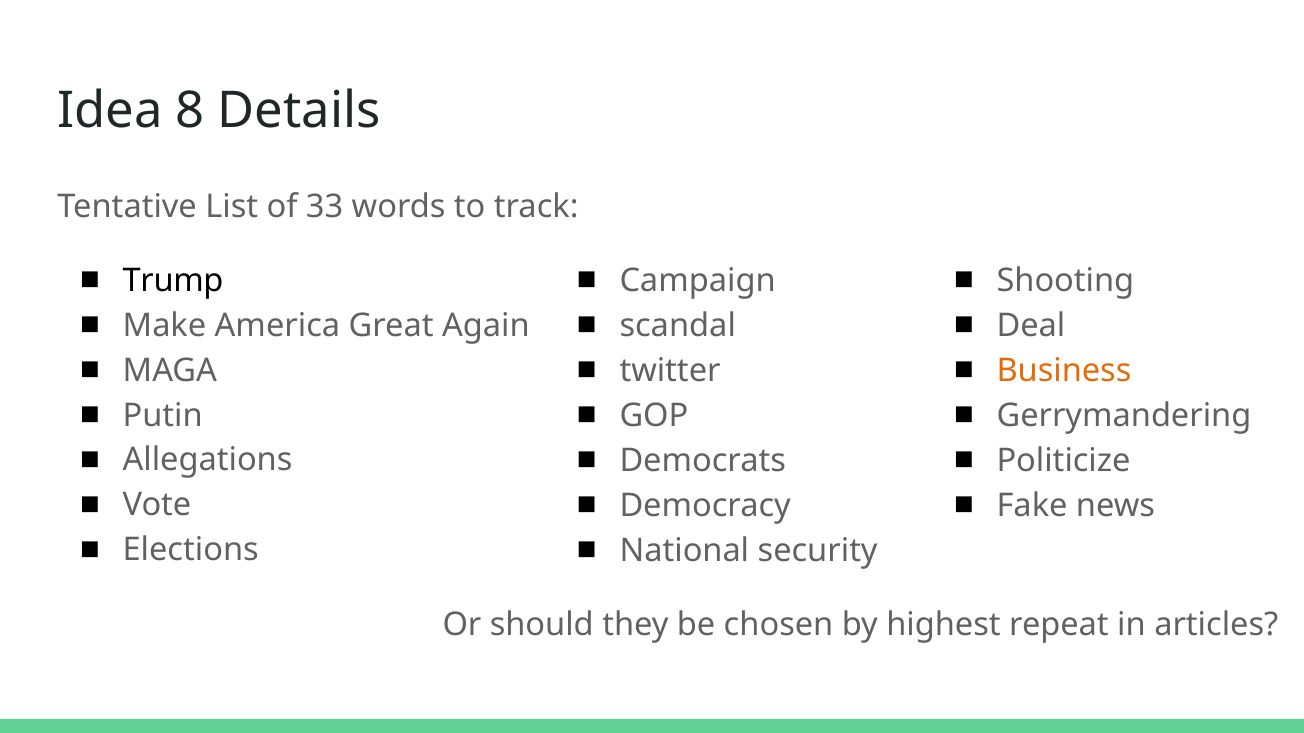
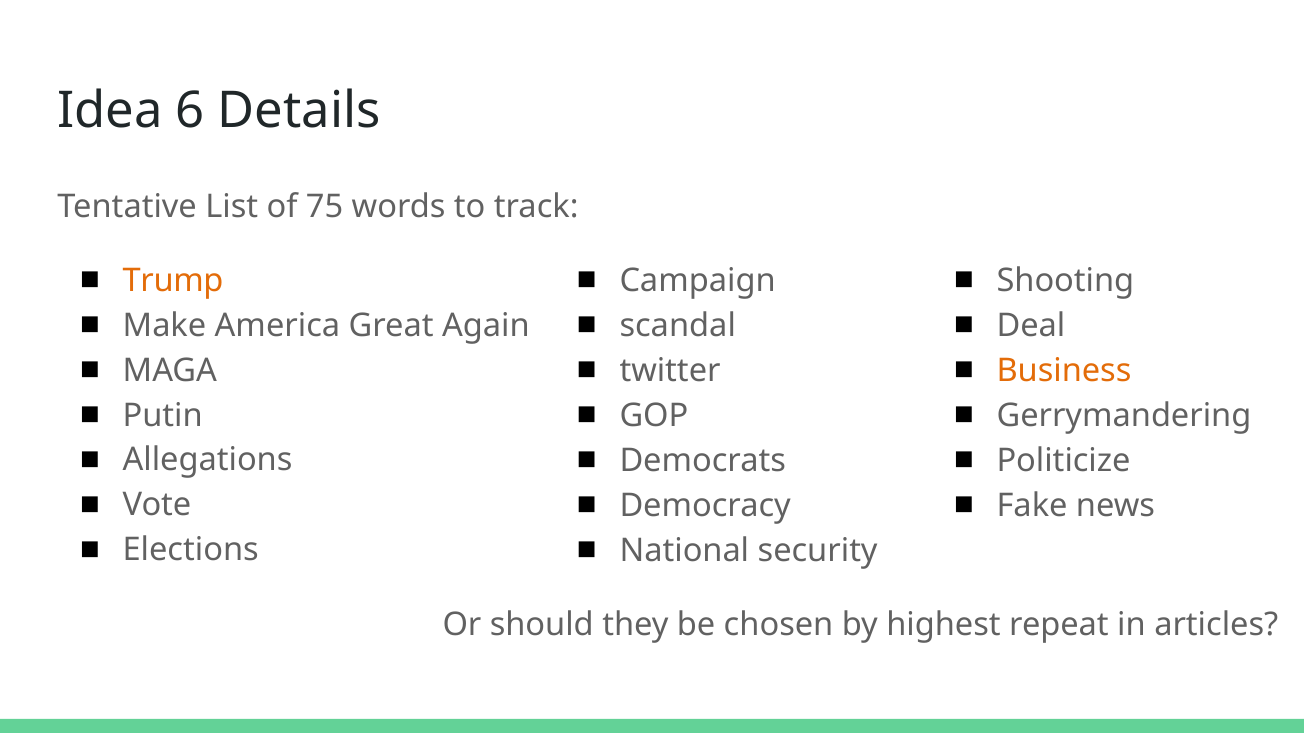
8: 8 -> 6 (190, 110)
33: 33 -> 75 (325, 207)
Trump colour: black -> orange (173, 281)
